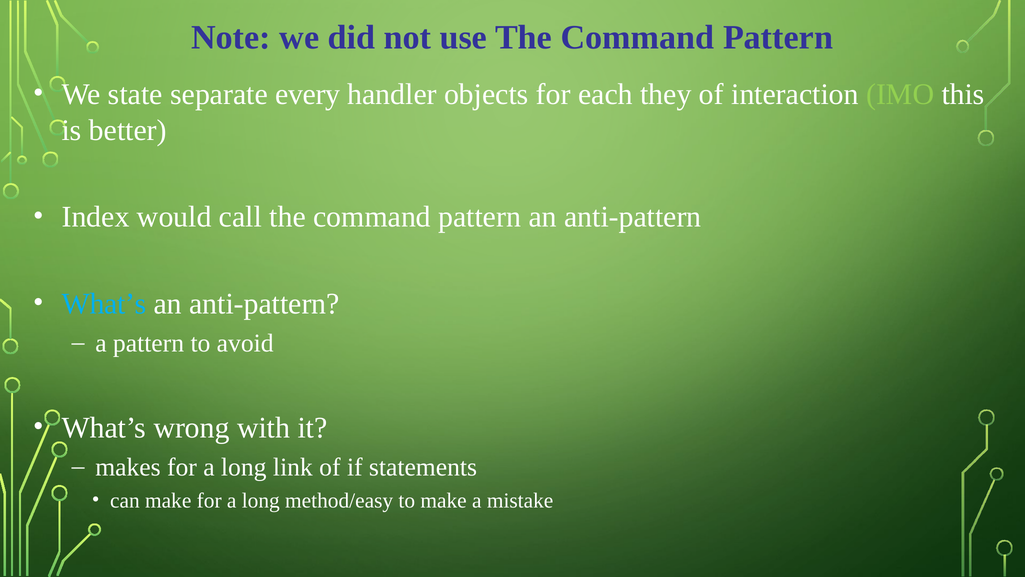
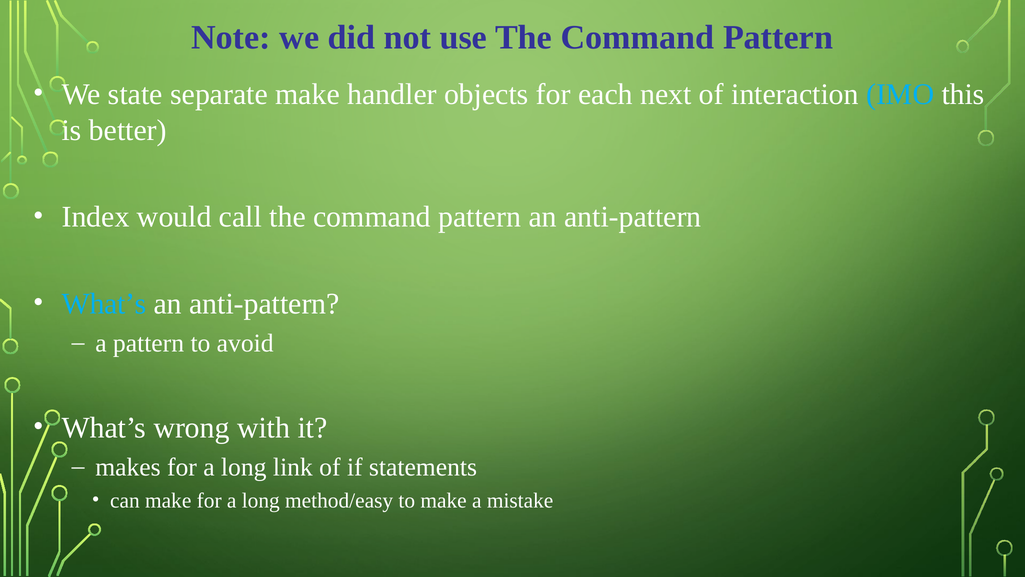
separate every: every -> make (308, 94)
they: they -> next (666, 94)
IMO colour: light green -> light blue (900, 94)
